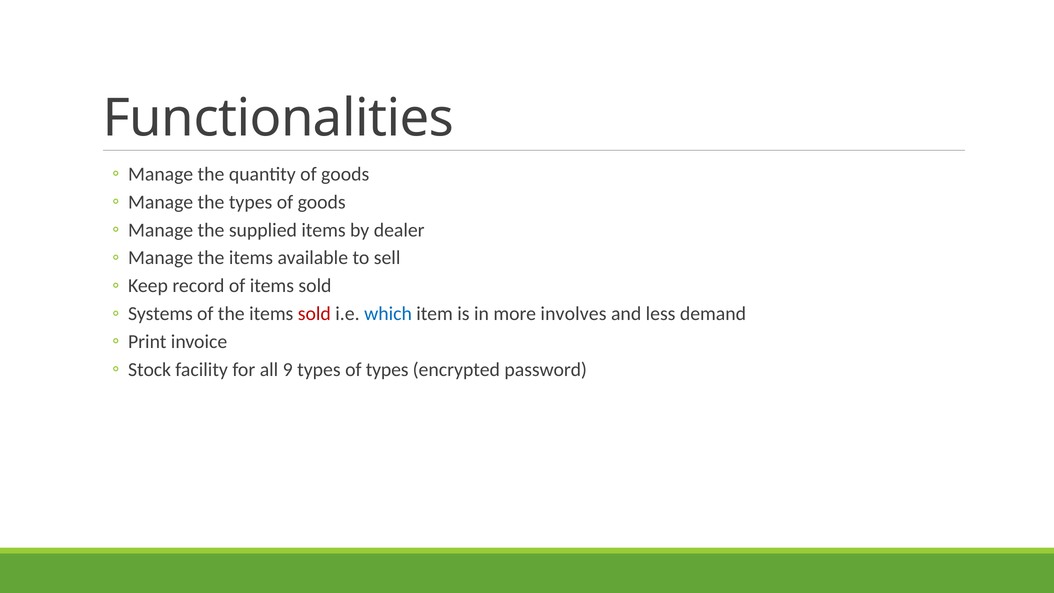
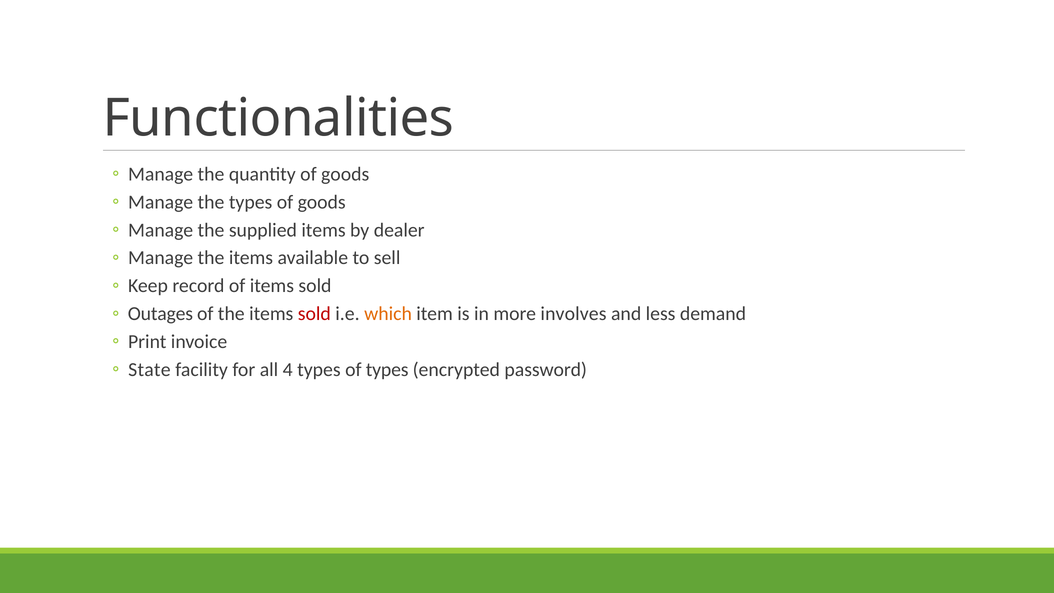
Systems: Systems -> Outages (160, 314)
which colour: blue -> orange (388, 314)
Stock: Stock -> State (149, 370)
9: 9 -> 4 (288, 370)
